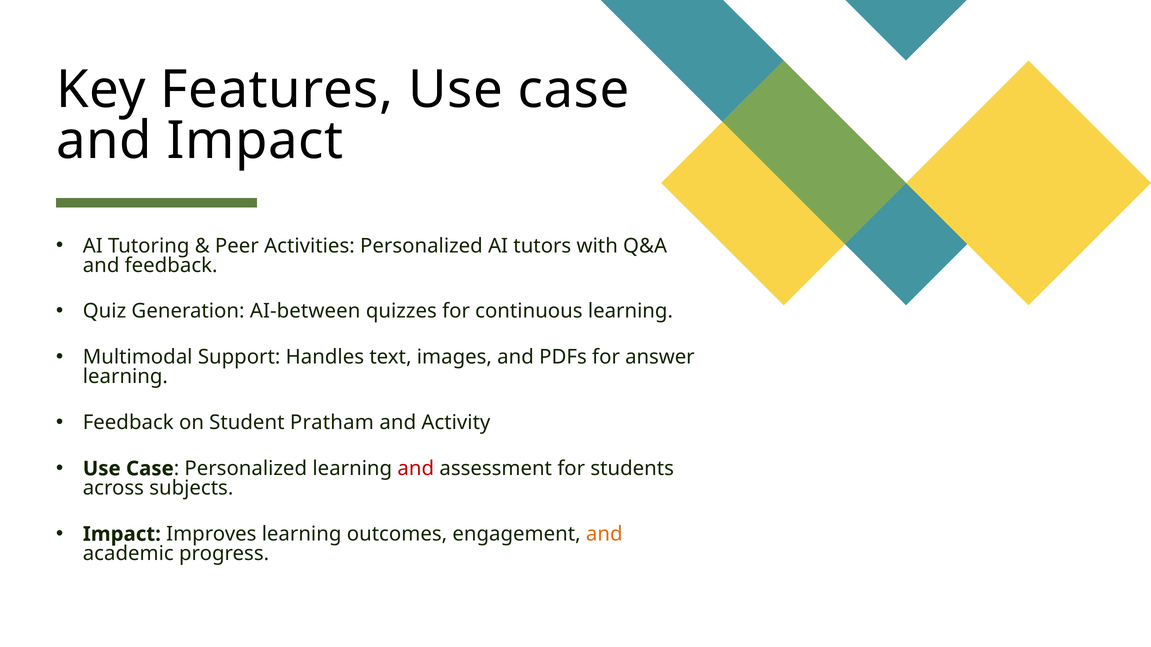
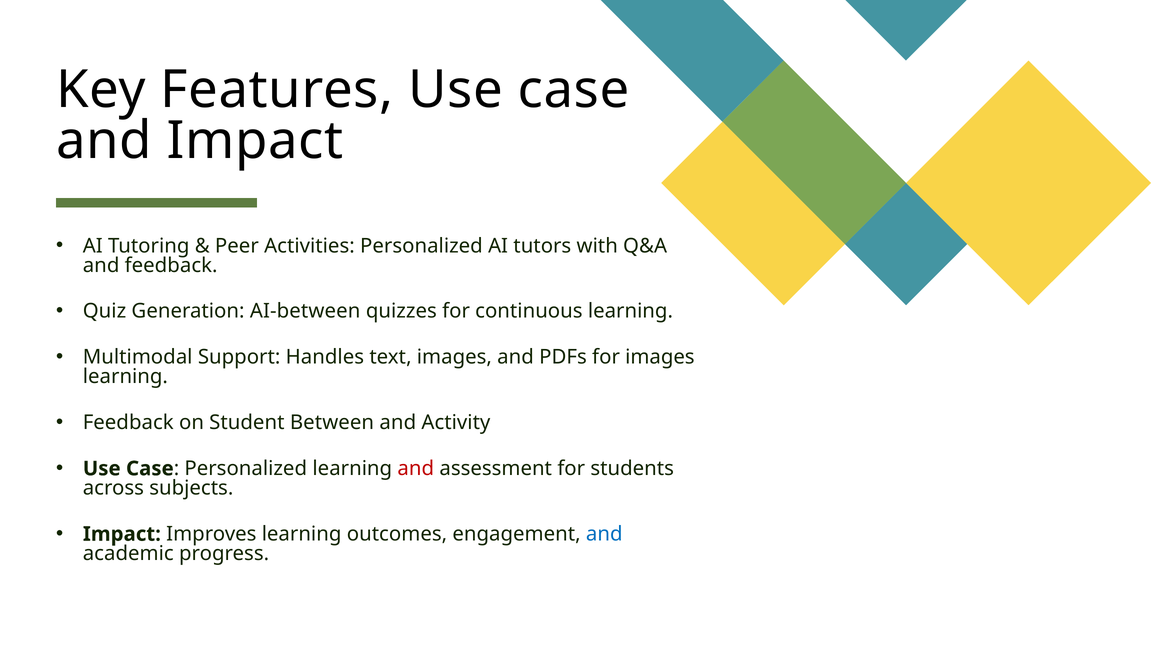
for answer: answer -> images (660, 357)
Pratham: Pratham -> Between (332, 423)
and colour: orange -> blue (604, 534)
